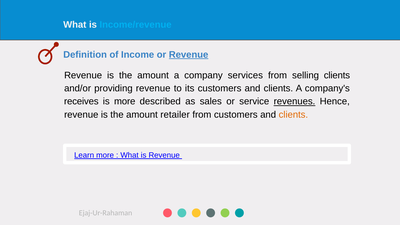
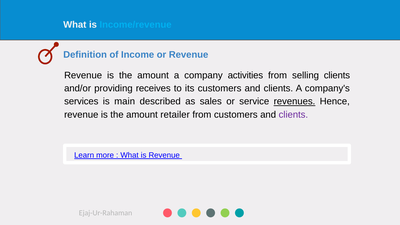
Revenue underline: present -> none (189, 55)
services: services -> activities (245, 75)
providing revenue: revenue -> receives (153, 89)
receives: receives -> services (81, 102)
is more: more -> main (125, 102)
clients colour: orange -> purple (293, 115)
